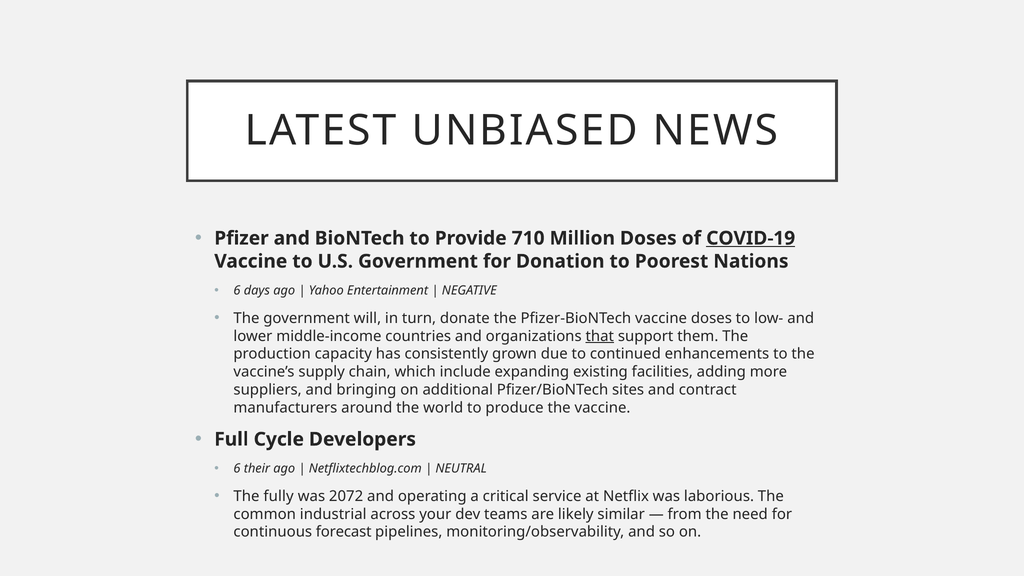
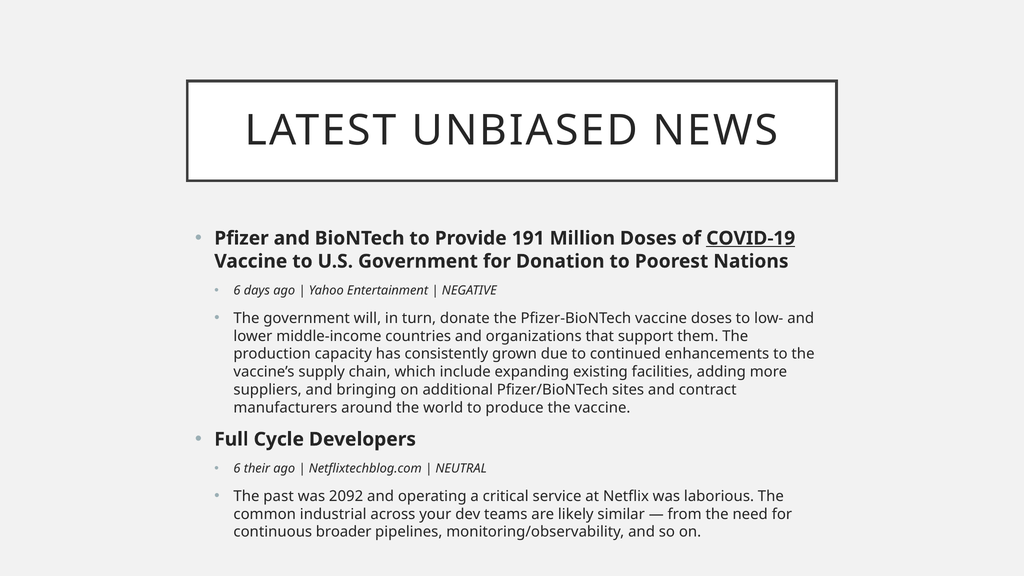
710: 710 -> 191 (528, 238)
that underline: present -> none (600, 336)
fully: fully -> past (279, 496)
2072: 2072 -> 2092 (346, 496)
forecast: forecast -> broader (344, 532)
